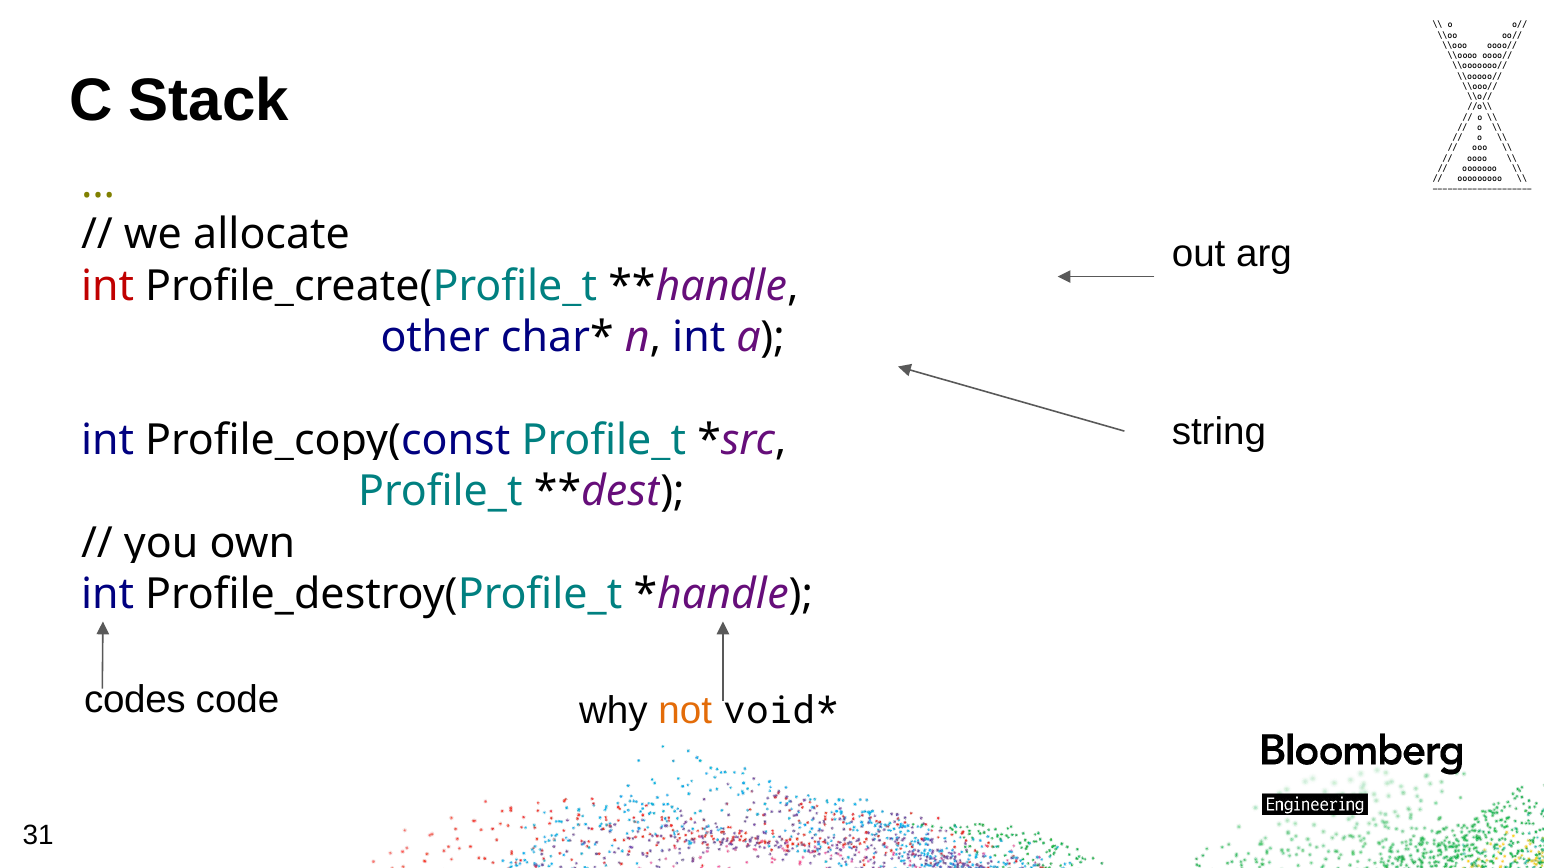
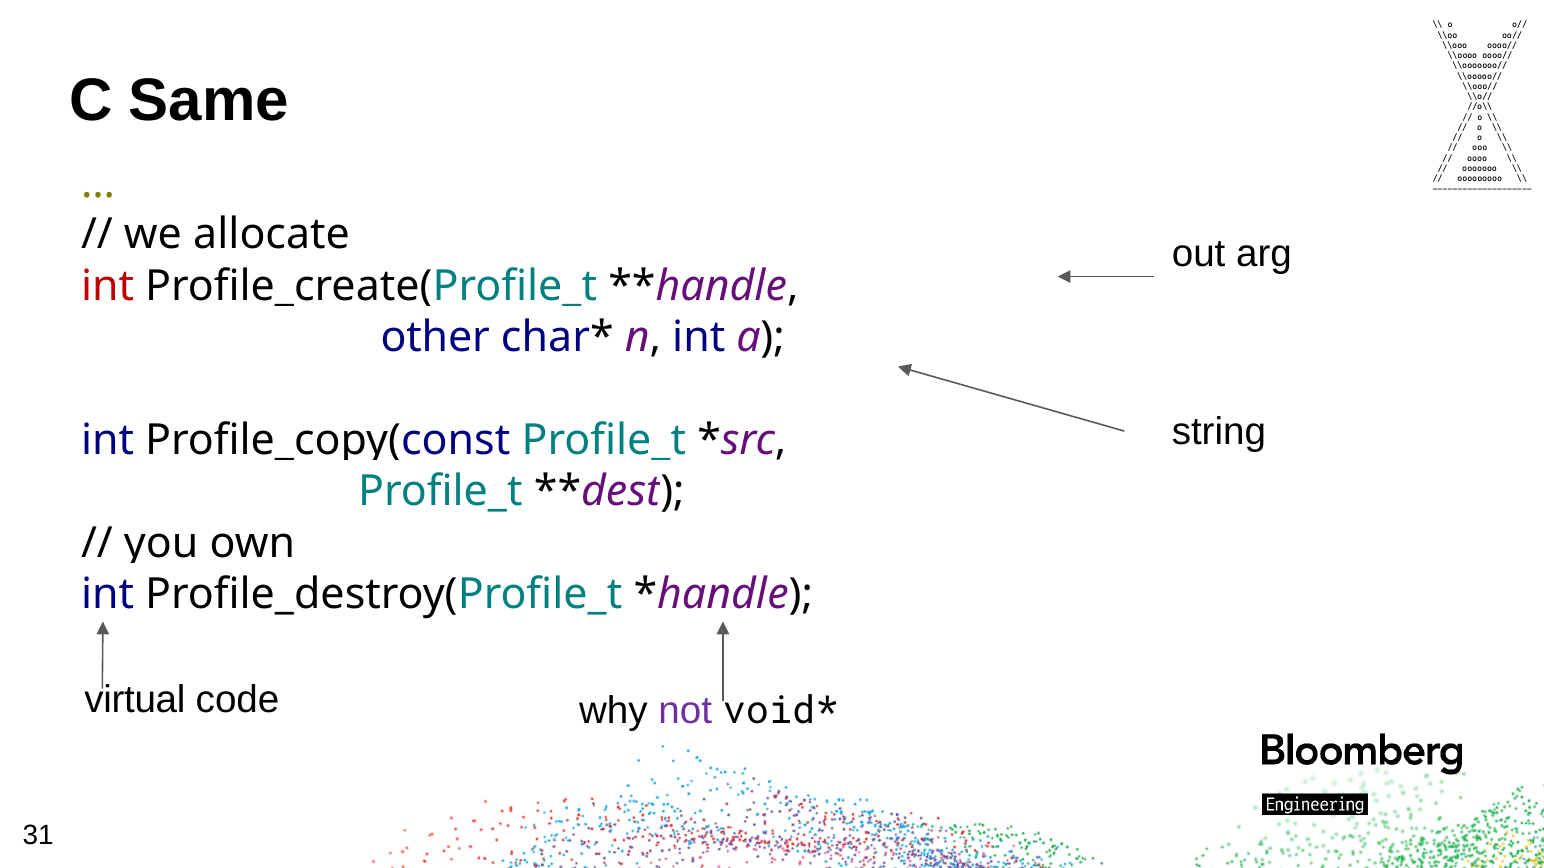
Stack: Stack -> Same (209, 101)
codes: codes -> virtual (135, 700)
not colour: orange -> purple (685, 712)
